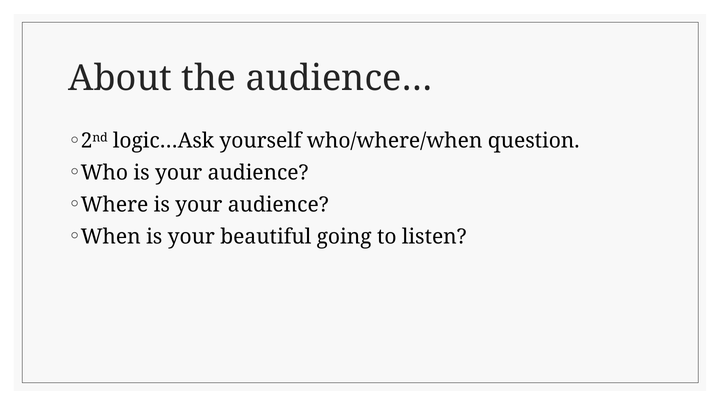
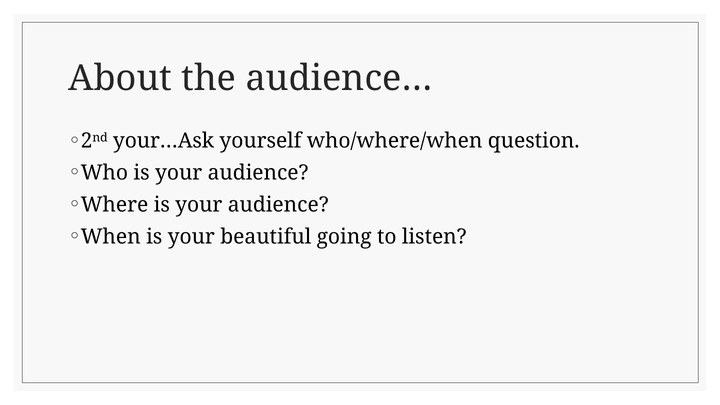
logic…Ask: logic…Ask -> your…Ask (164, 141)
